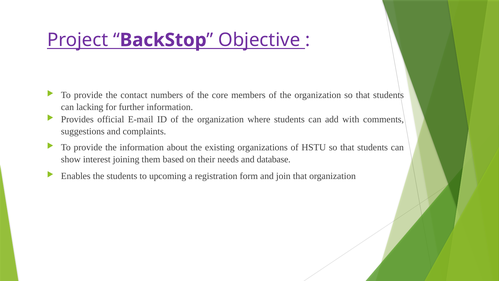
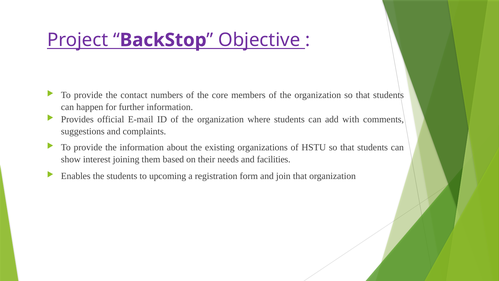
lacking: lacking -> happen (90, 107)
database: database -> facilities (274, 159)
